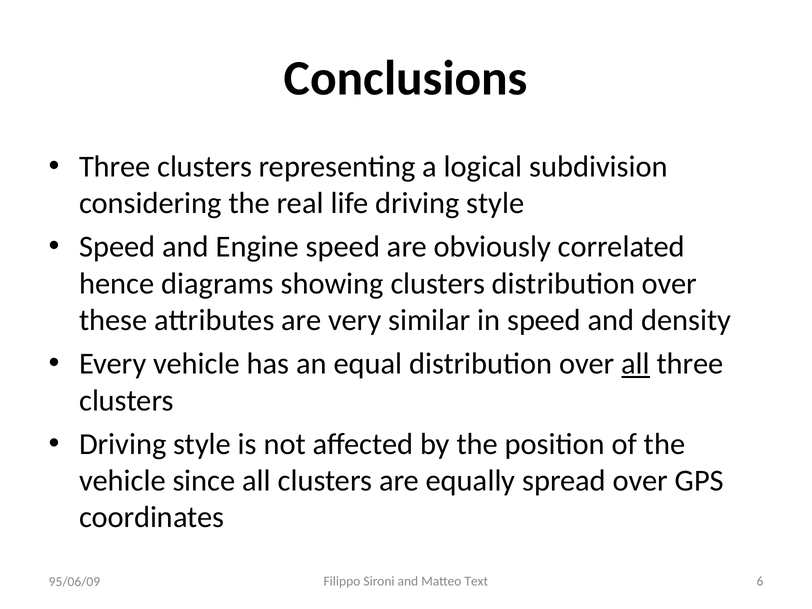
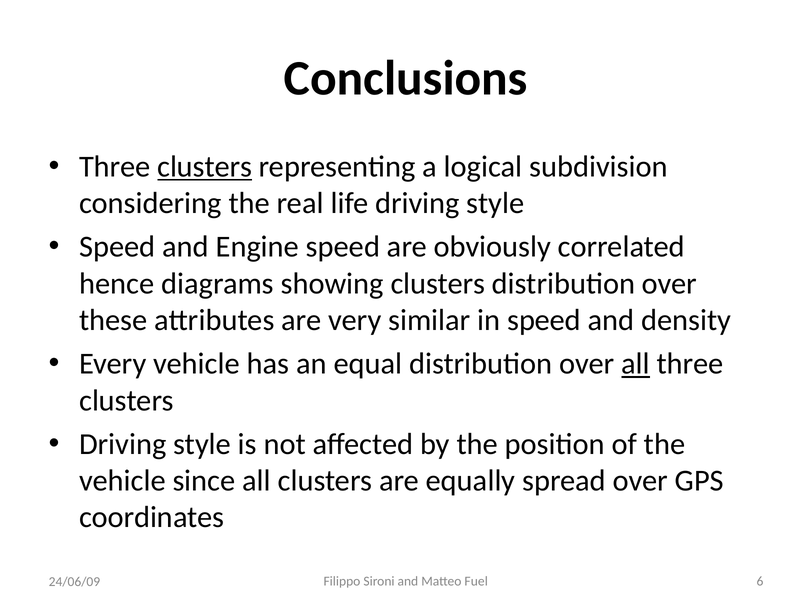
clusters underline: none -> present (205, 167)
Text: Text -> Fuel (476, 581)
95/06/09: 95/06/09 -> 24/06/09 (74, 582)
